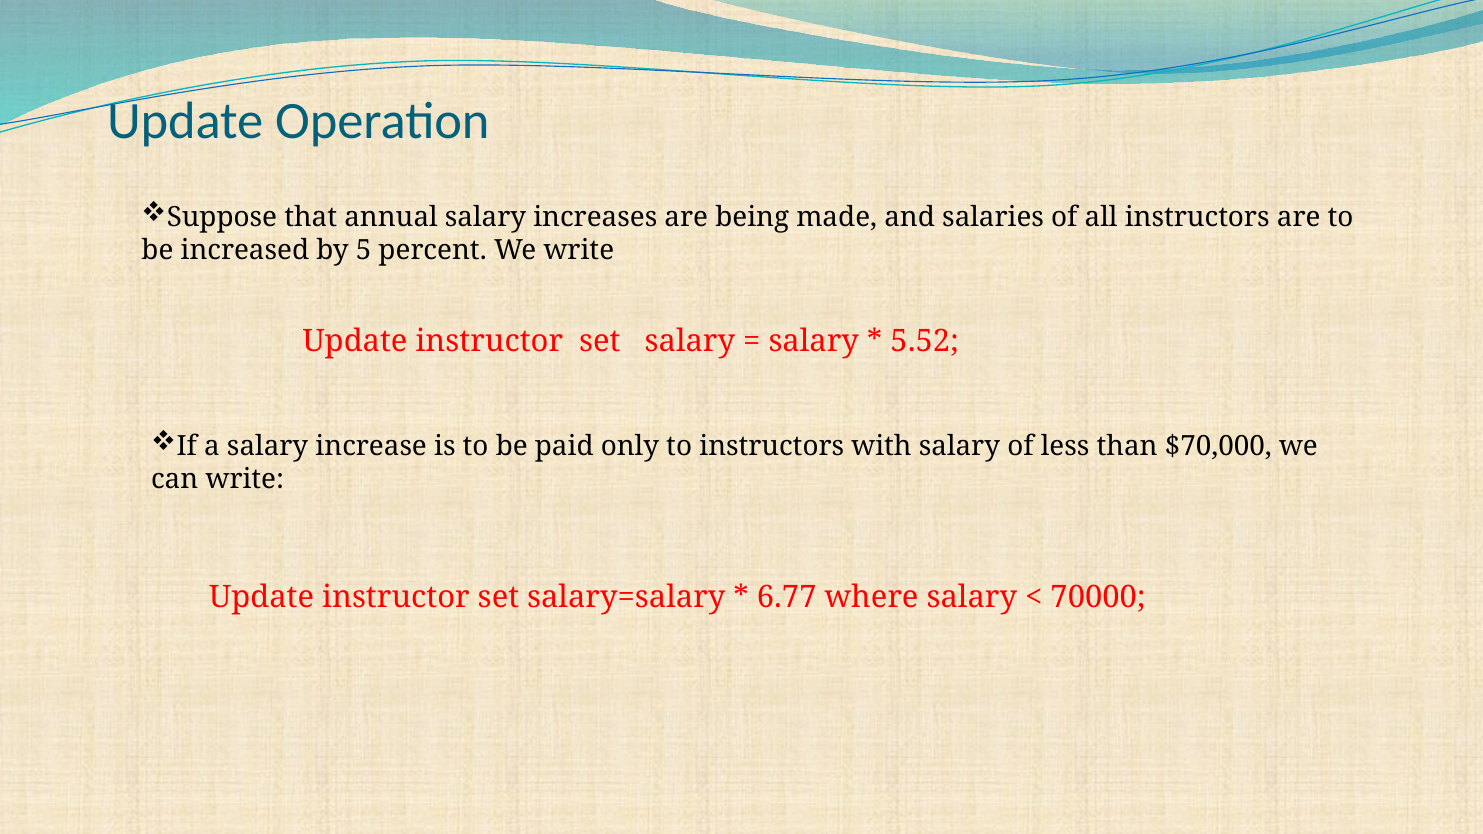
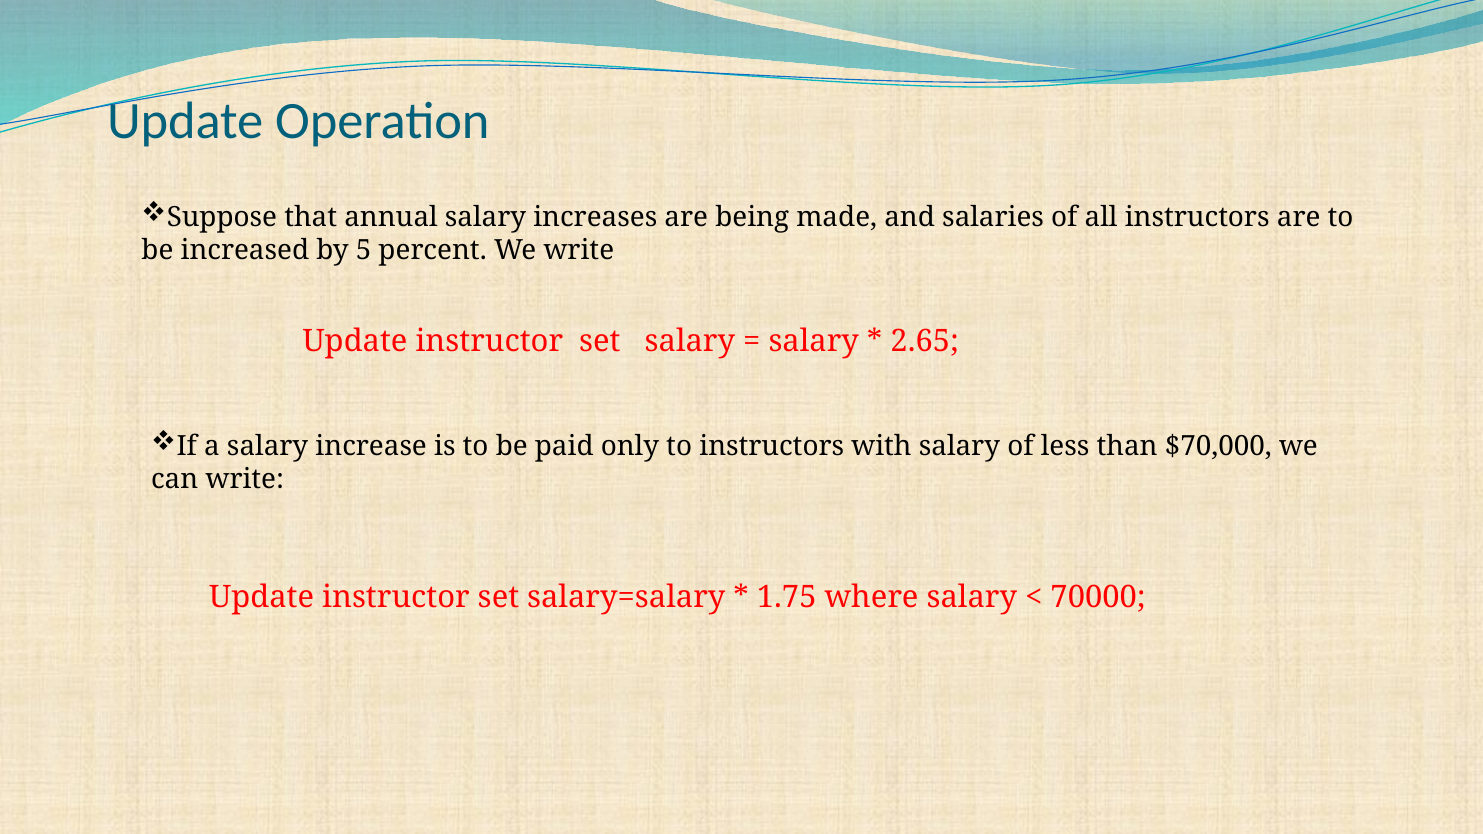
5.52: 5.52 -> 2.65 (925, 342)
6.77: 6.77 -> 1.75 (787, 597)
